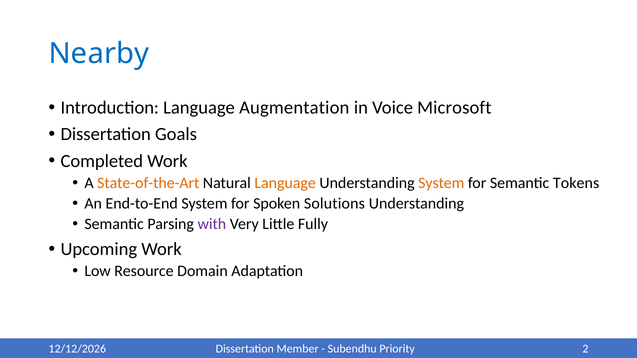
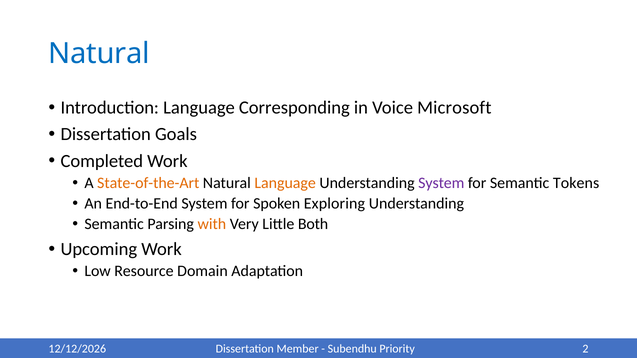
Nearby: Nearby -> Natural (99, 54)
Augmentation: Augmentation -> Corresponding (294, 108)
System colour: orange -> purple (441, 183)
Solutions: Solutions -> Exploring (334, 204)
with colour: purple -> orange (212, 224)
Fully: Fully -> Both (313, 224)
